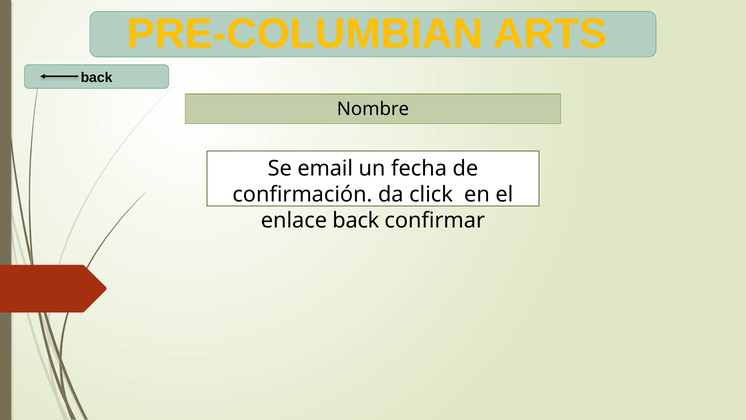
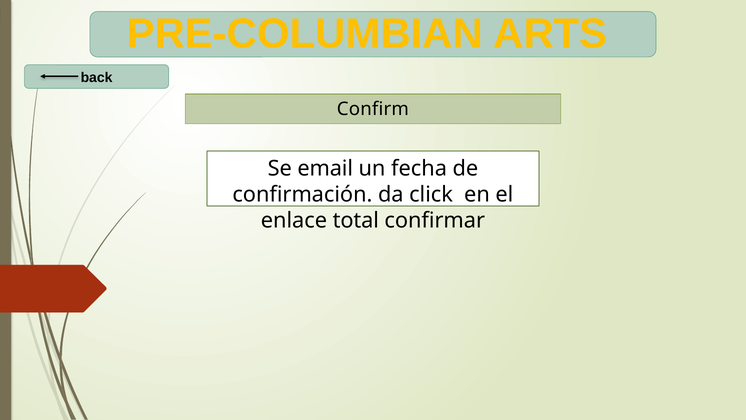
Nombre: Nombre -> Confirm (373, 109)
enlace back: back -> total (356, 221)
